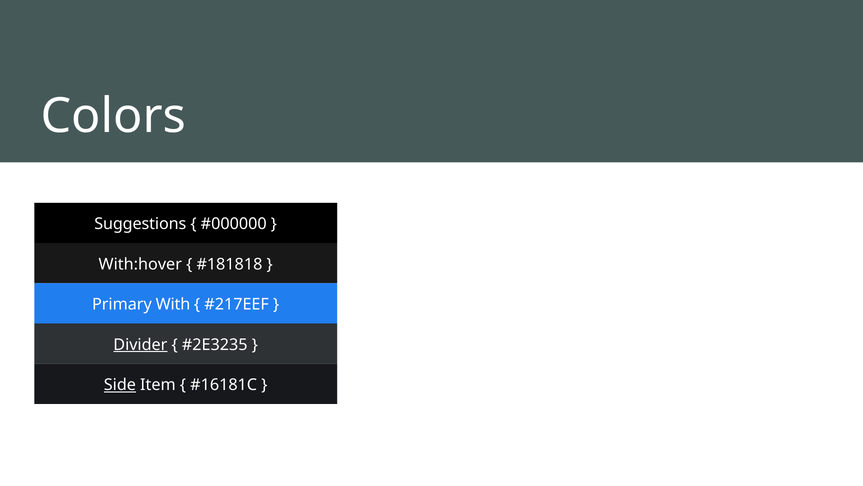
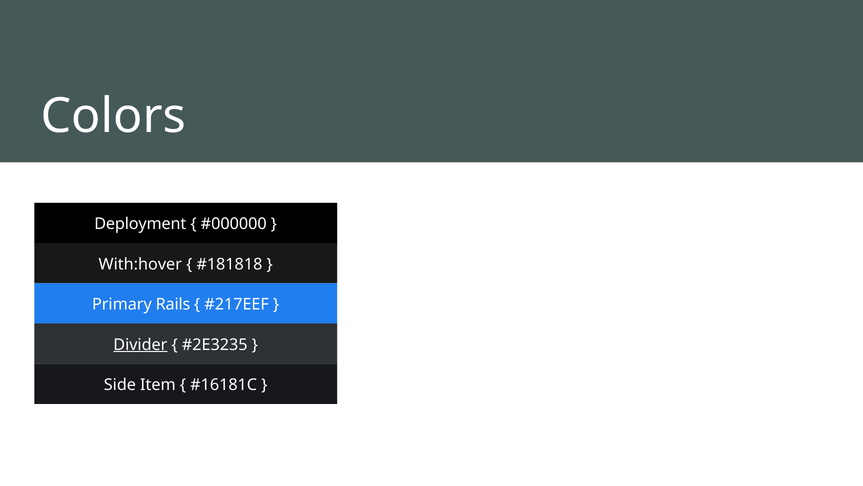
Suggestions: Suggestions -> Deployment (140, 224)
With: With -> Rails (173, 304)
Side underline: present -> none (120, 385)
